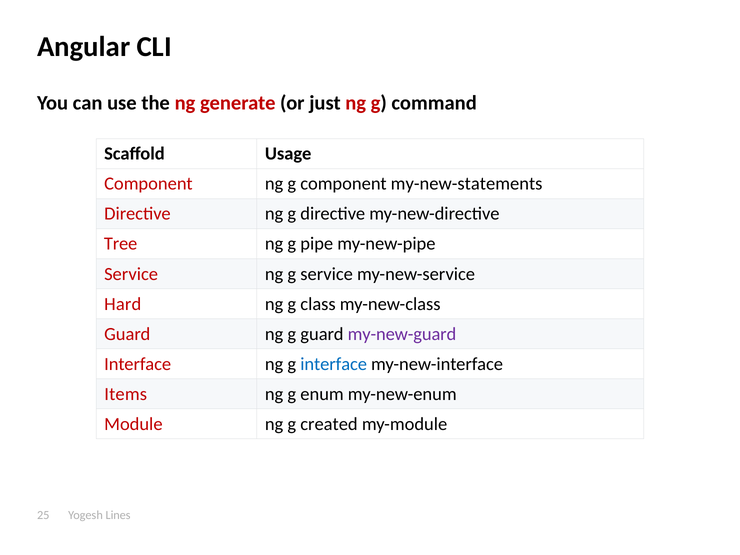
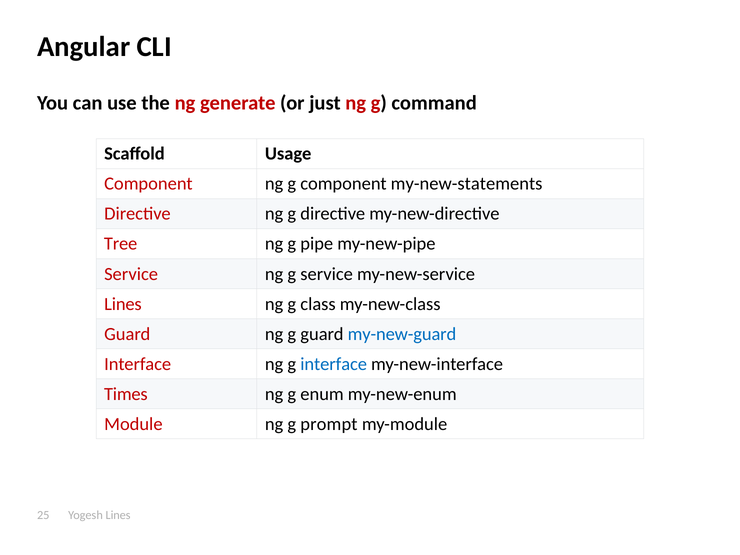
Hard: Hard -> Lines (123, 304)
my-new-guard colour: purple -> blue (402, 334)
Items: Items -> Times (126, 394)
created: created -> prompt (329, 424)
